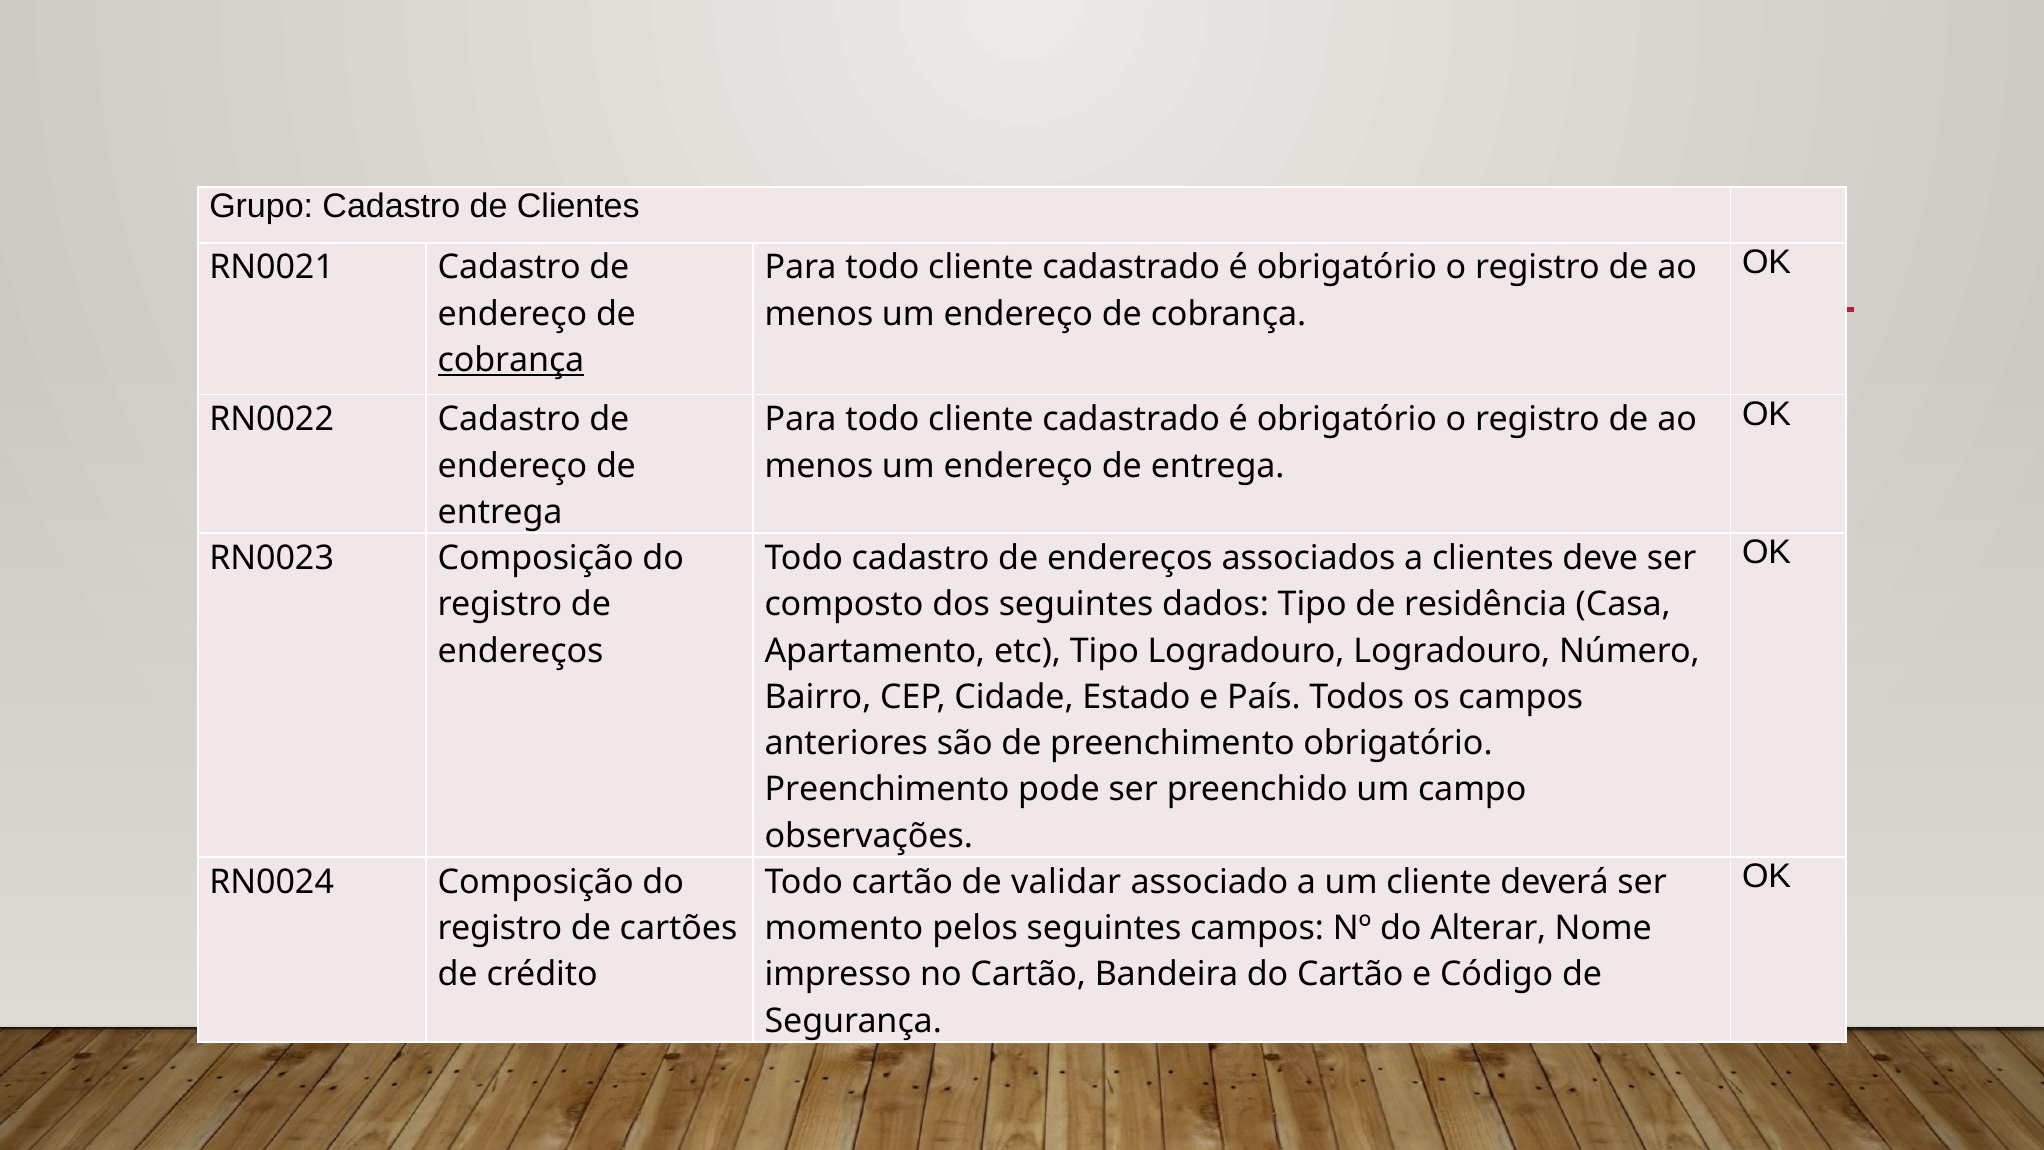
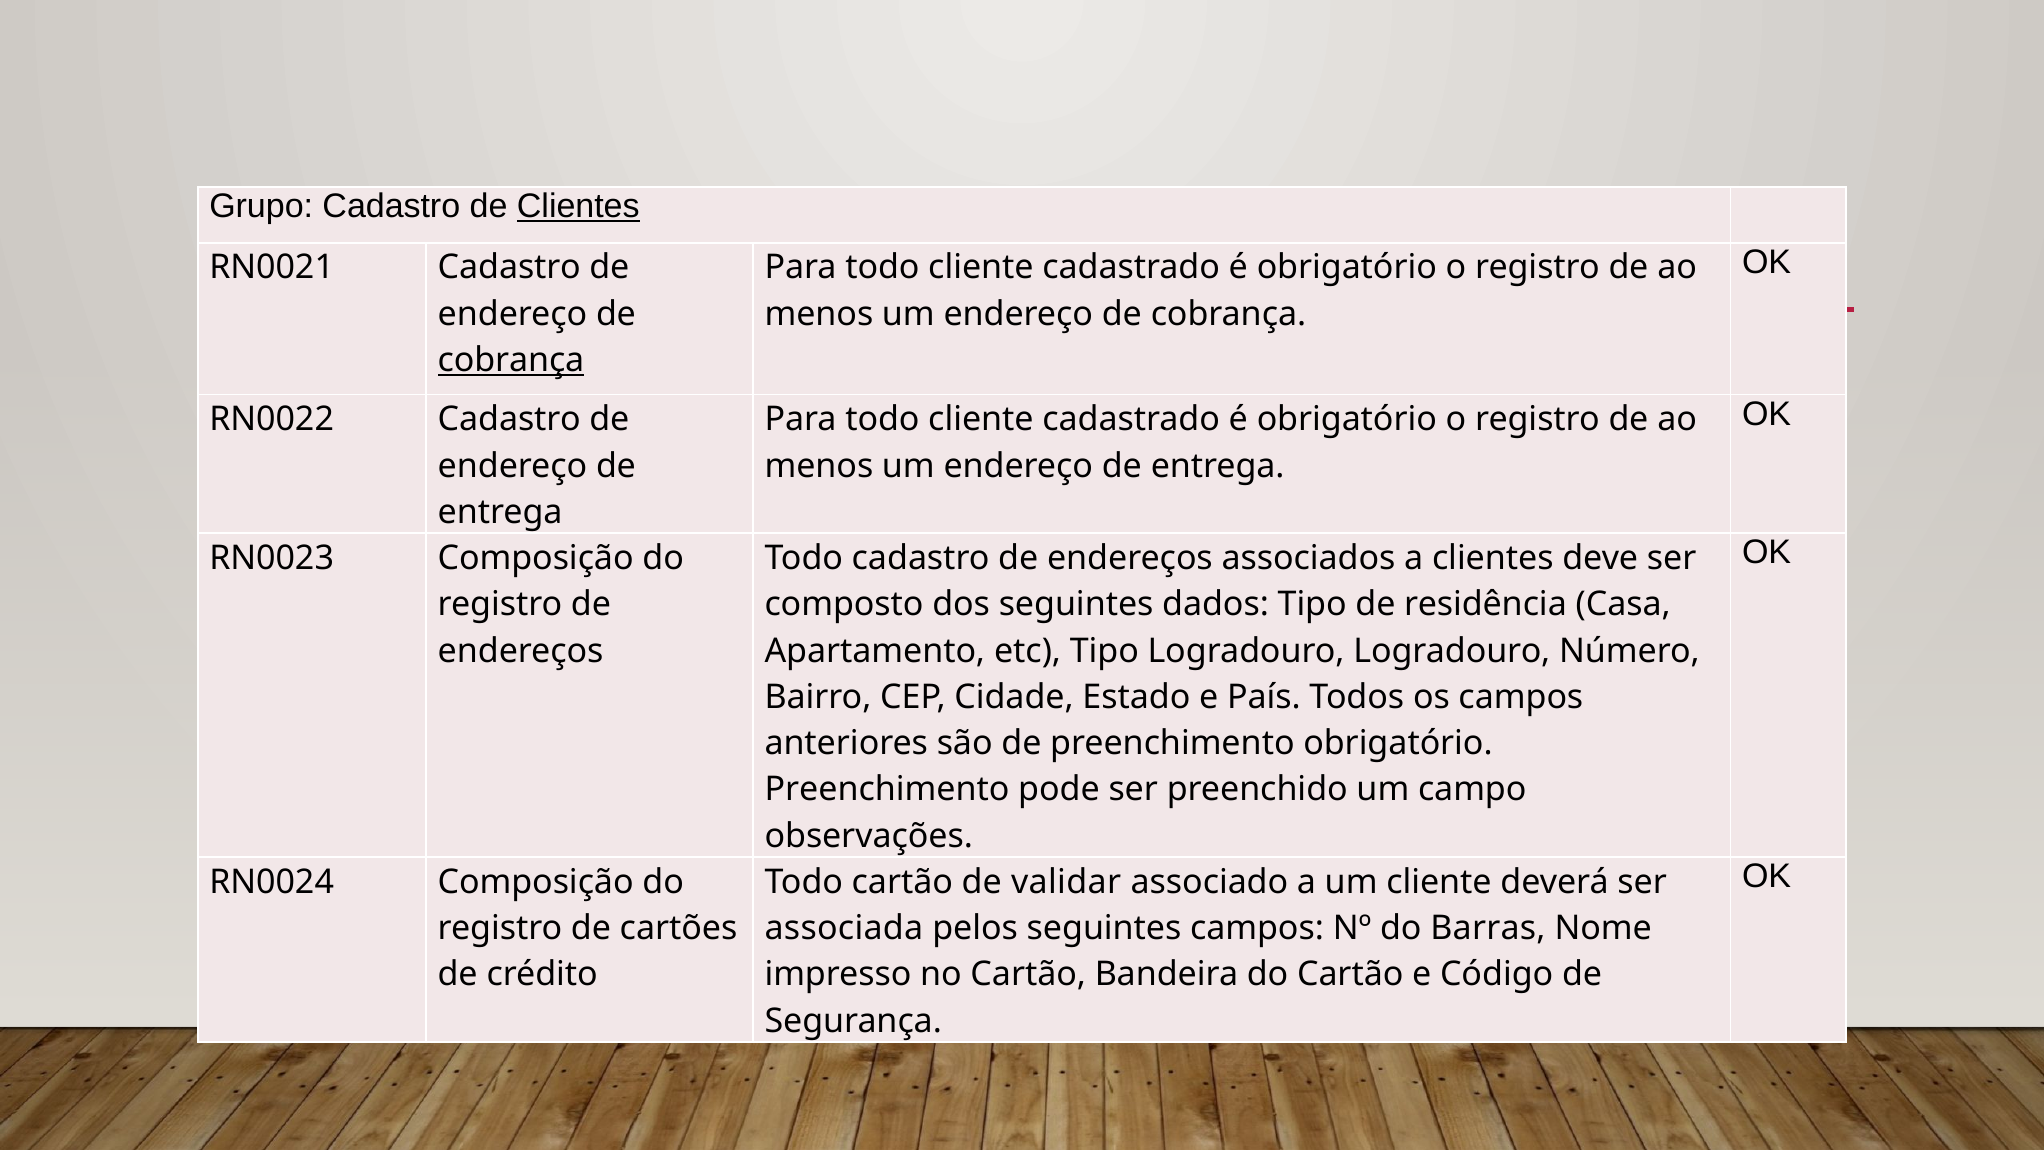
Clientes underline: none -> present (578, 206)
momento: momento -> associada (844, 928)
Alterar: Alterar -> Barras (1488, 928)
